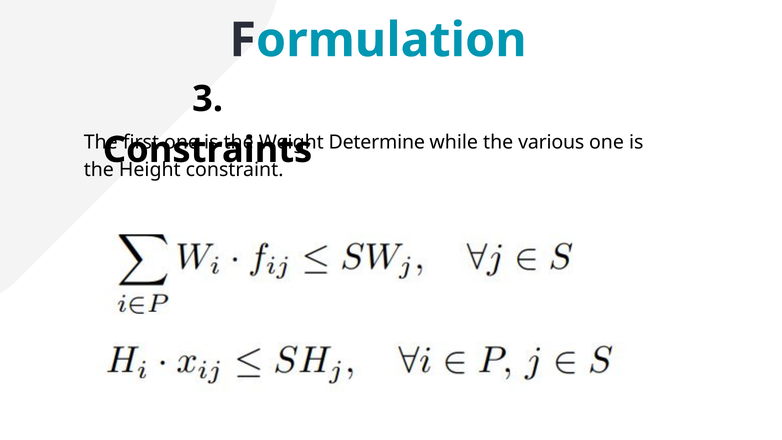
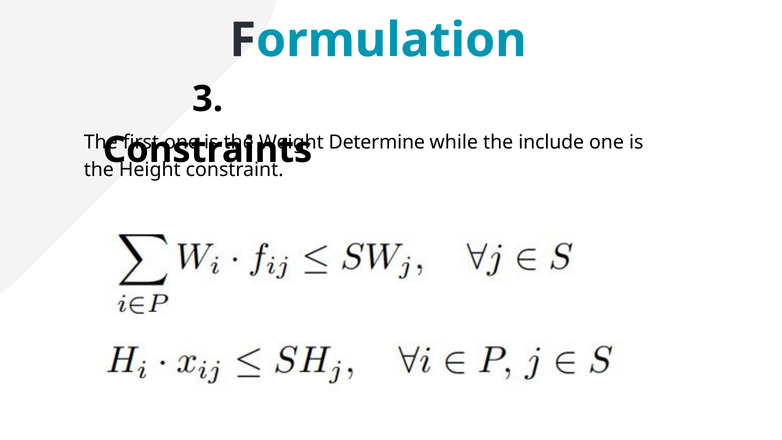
various: various -> include (551, 142)
